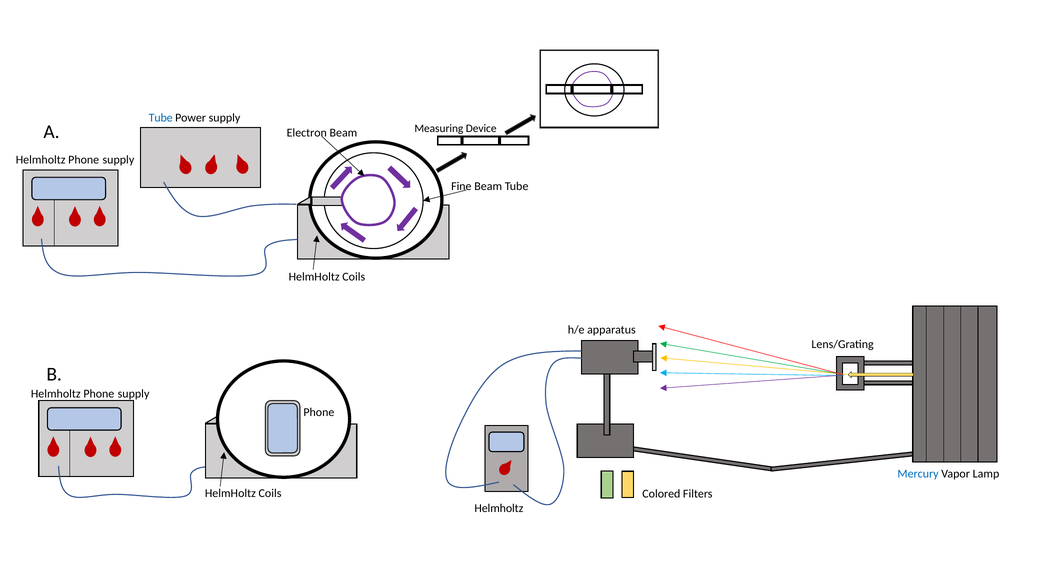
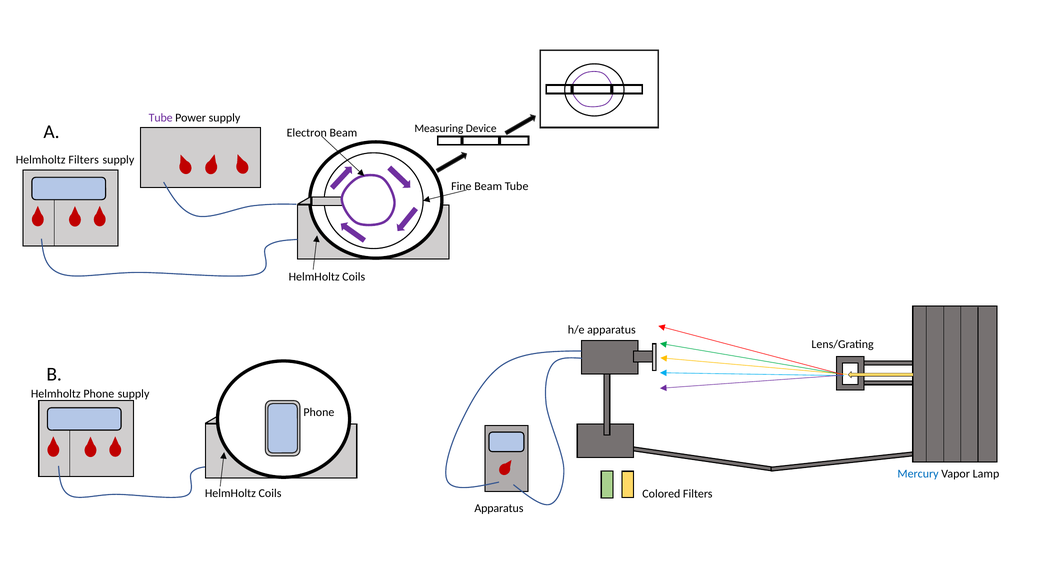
Tube colour: blue -> purple (161, 118)
Phone: Phone -> Filters (84, 160)
Helmholtz: Helmholtz -> Apparatus (499, 509)
